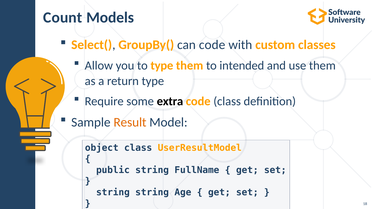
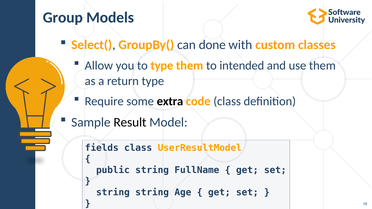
Count: Count -> Group (63, 18)
can code: code -> done (212, 45)
Result colour: orange -> black (130, 122)
object: object -> fields (102, 148)
